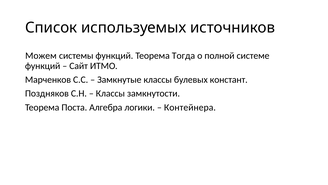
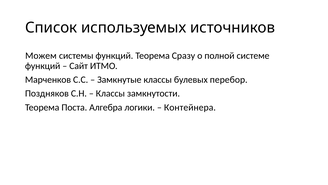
Тогда: Тогда -> Сразу (183, 55)
констант: констант -> перебор (229, 80)
